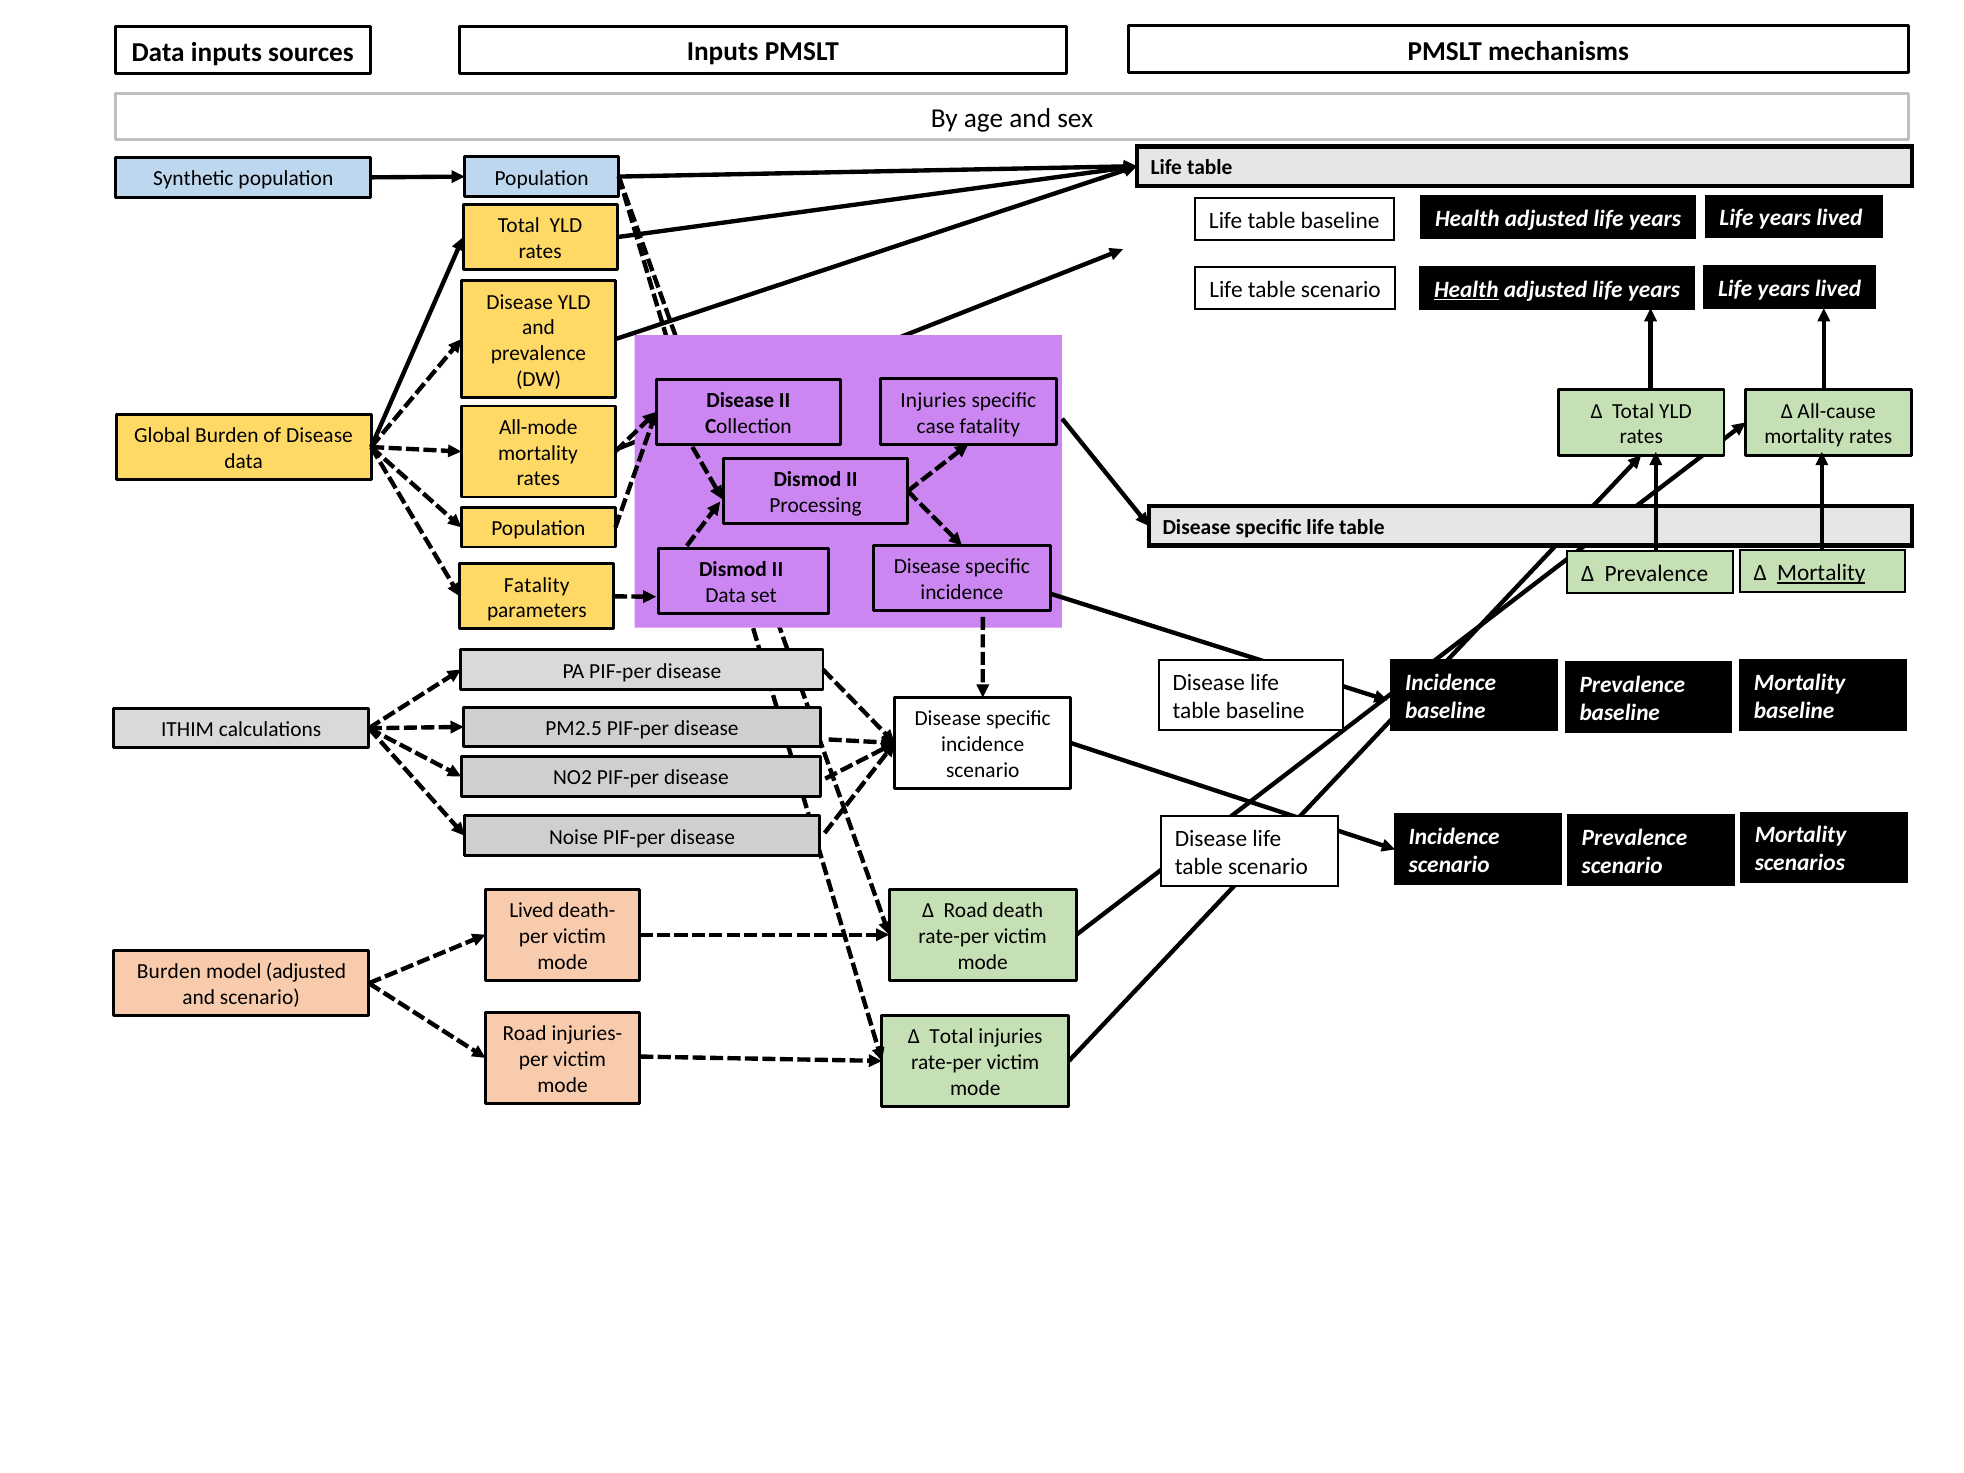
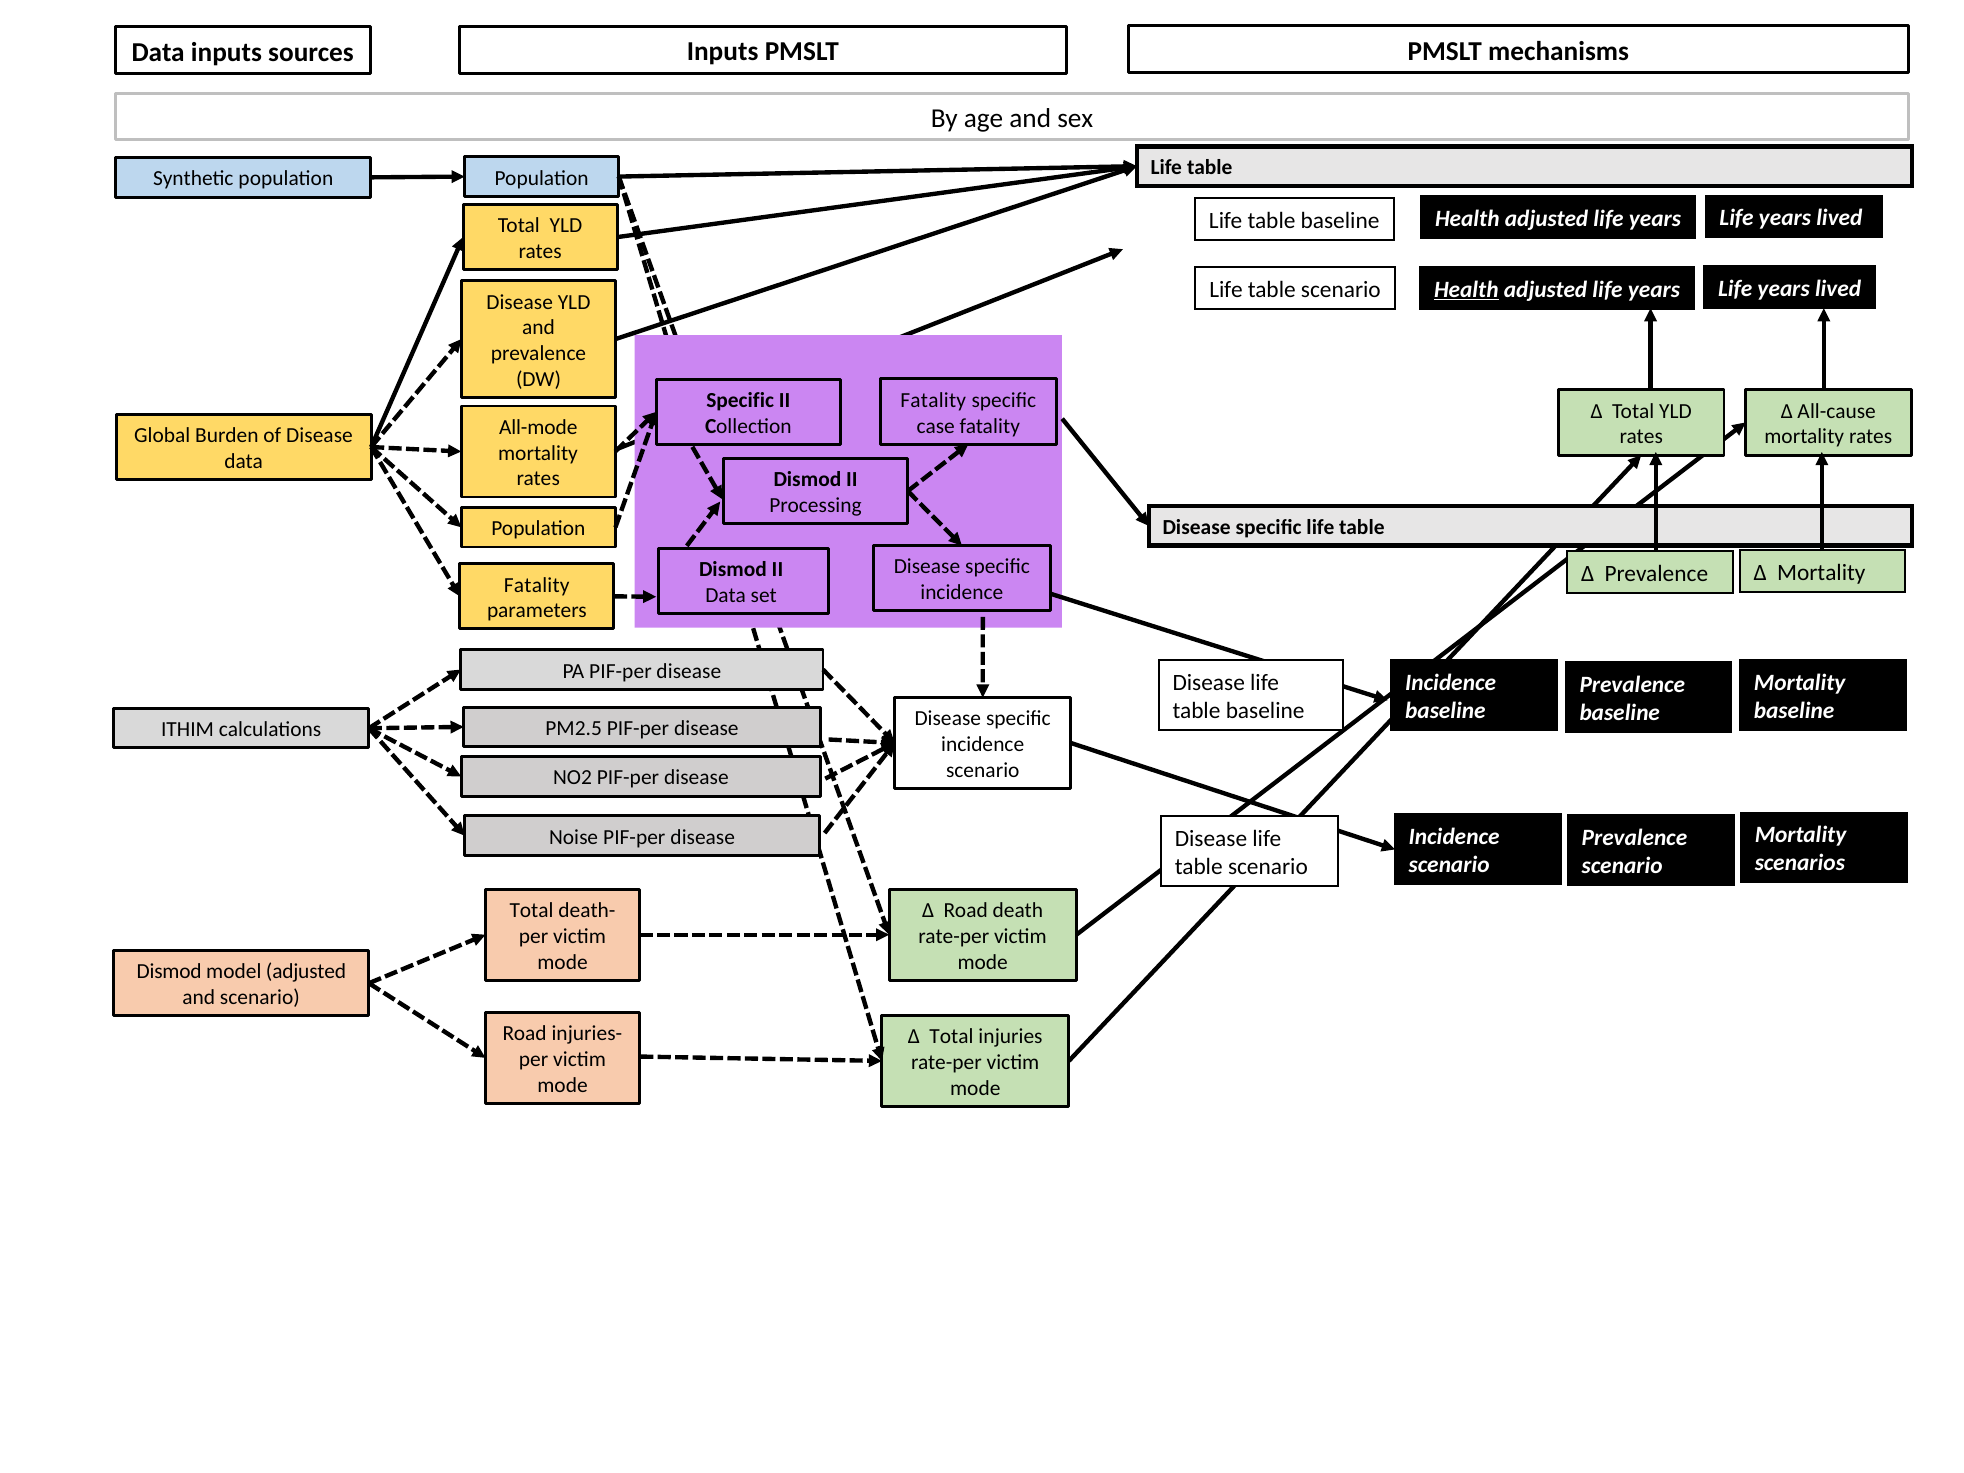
Injuries: Injuries -> Fatality (933, 400)
Disease: Disease -> Specific (740, 401)
Mortality underline: present -> none (1821, 573)
Lived: Lived -> Total (531, 910)
Burden: Burden -> Dismod (169, 972)
